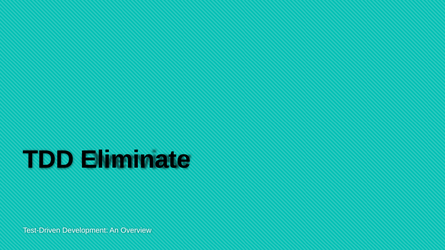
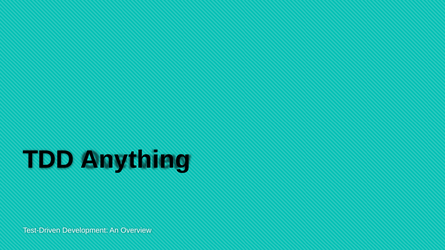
Eliminate: Eliminate -> Anything (135, 160)
